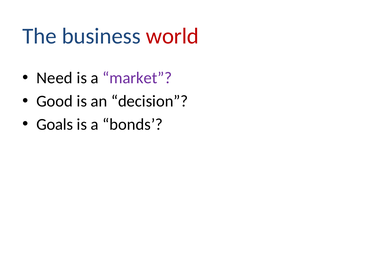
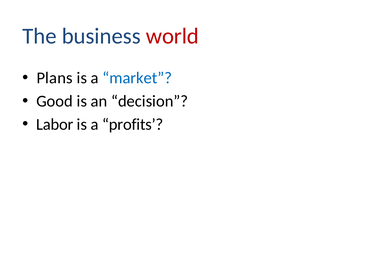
Need: Need -> Plans (55, 78)
market colour: purple -> blue (137, 78)
Goals: Goals -> Labor (55, 124)
bonds: bonds -> profits (133, 124)
